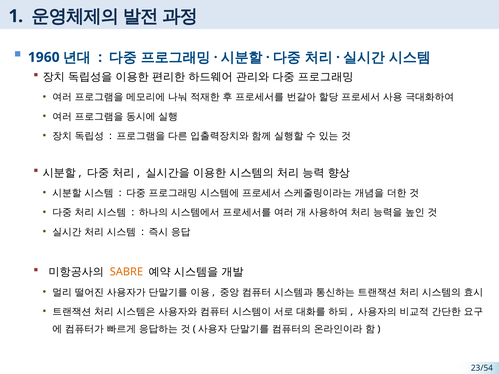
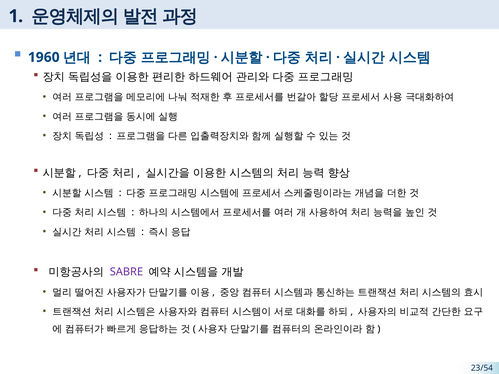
SABRE colour: orange -> purple (126, 272)
